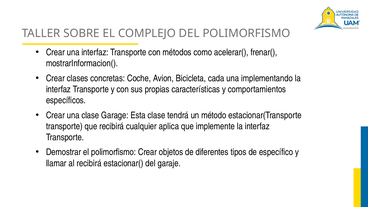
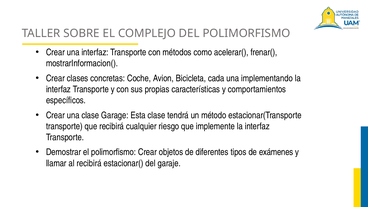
aplica: aplica -> riesgo (169, 126)
específico: específico -> exámenes (276, 152)
